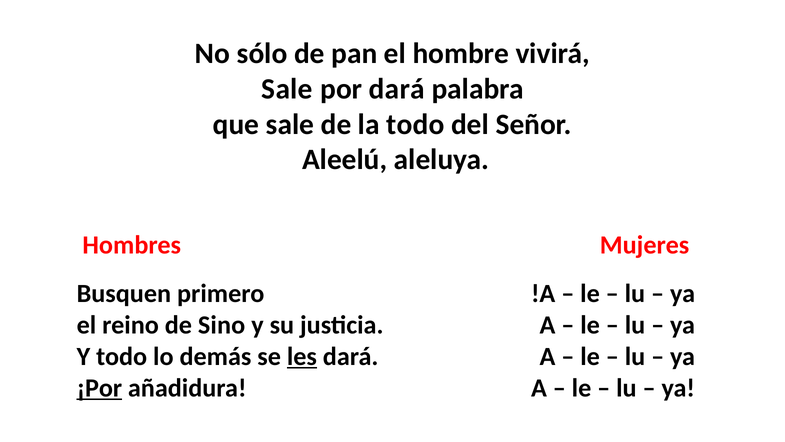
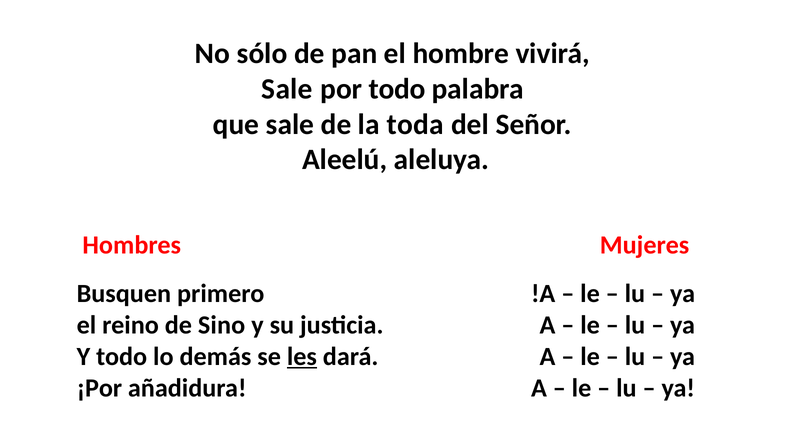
por dará: dará -> todo (397, 89)
la todo: todo -> toda (415, 124)
¡Por underline: present -> none (99, 388)
